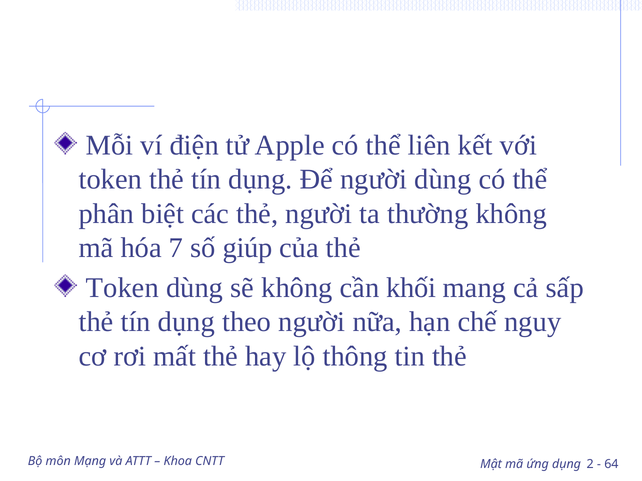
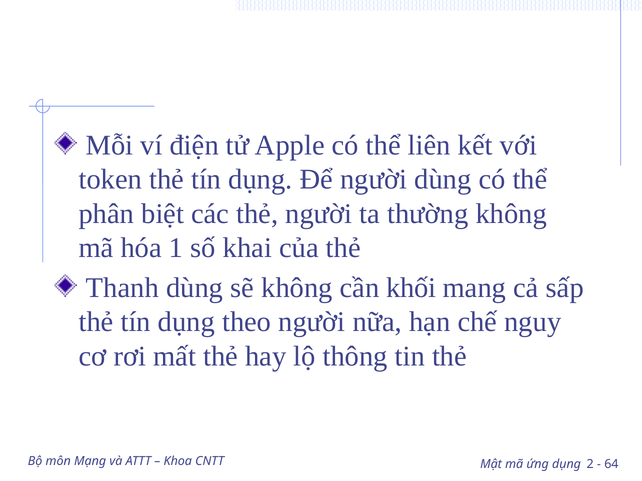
7: 7 -> 1 (176, 248)
giúp: giúp -> khai (247, 248)
Token: Token -> Thanh (122, 288)
